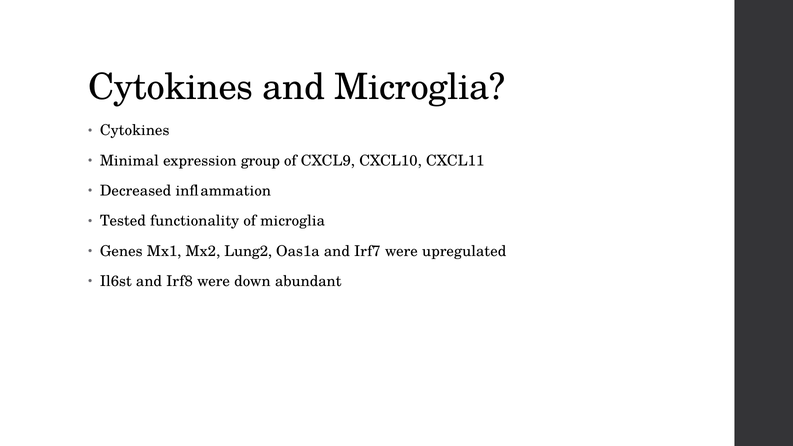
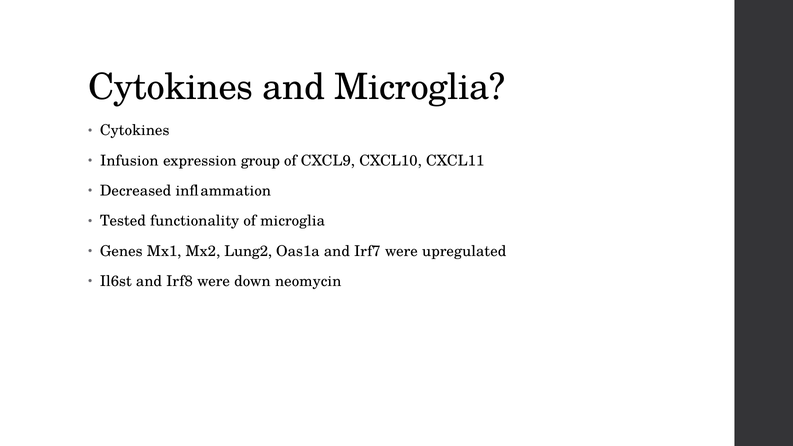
Minimal: Minimal -> Infusion (129, 161)
abundant: abundant -> neomycin (308, 281)
